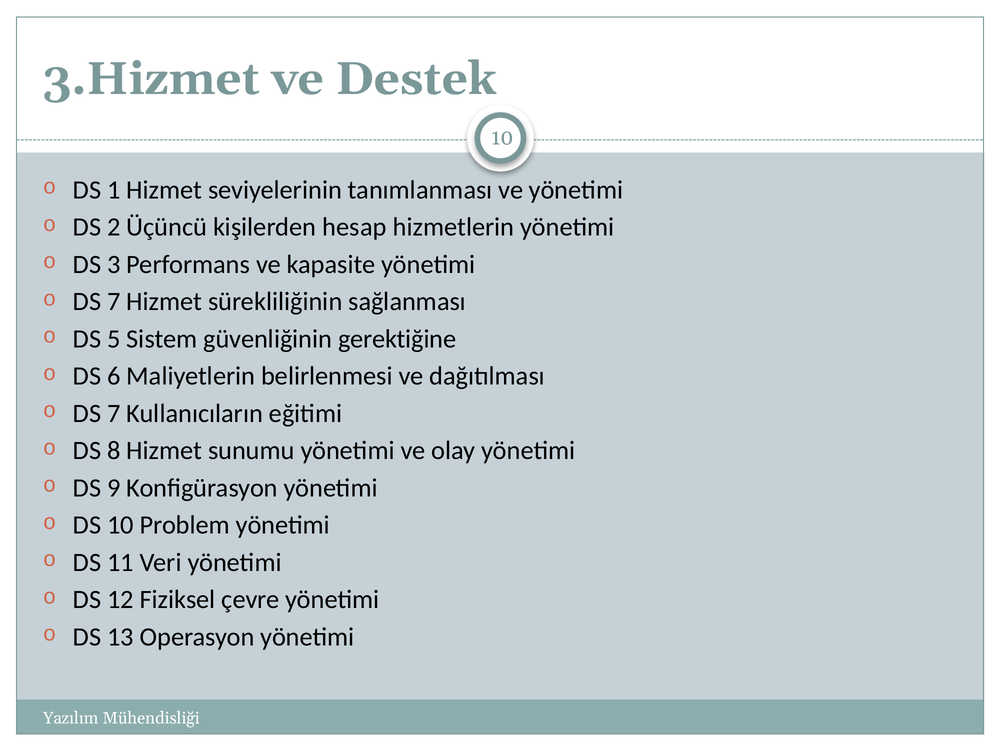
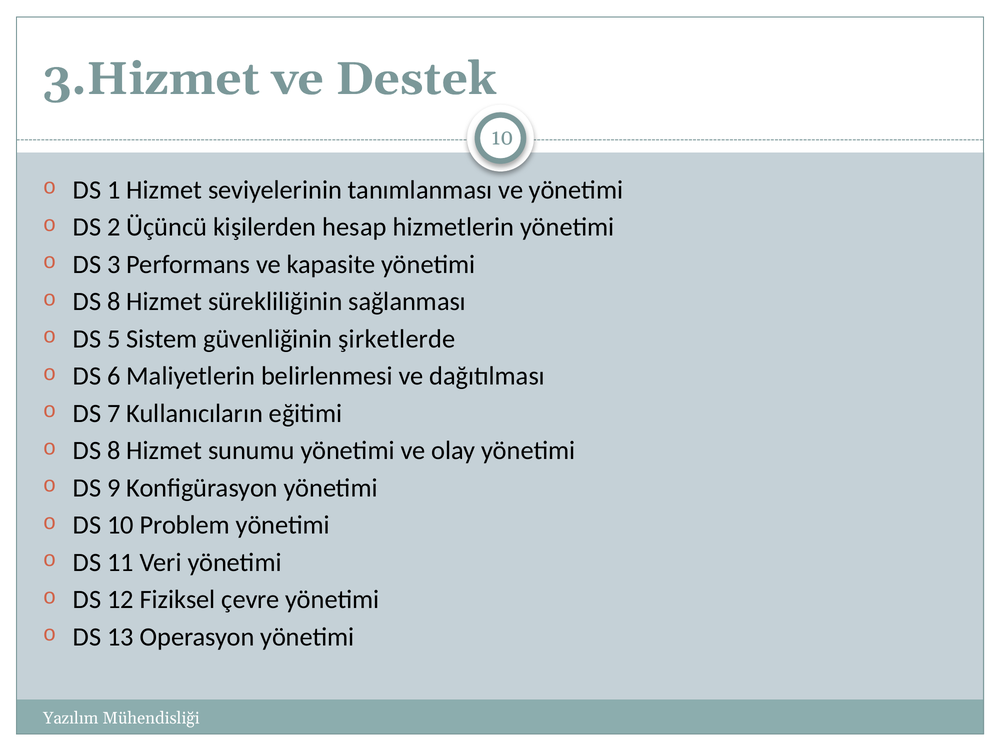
7: 7 -> 8 (114, 302)
gerektiğine: gerektiğine -> şirketlerde (397, 339)
